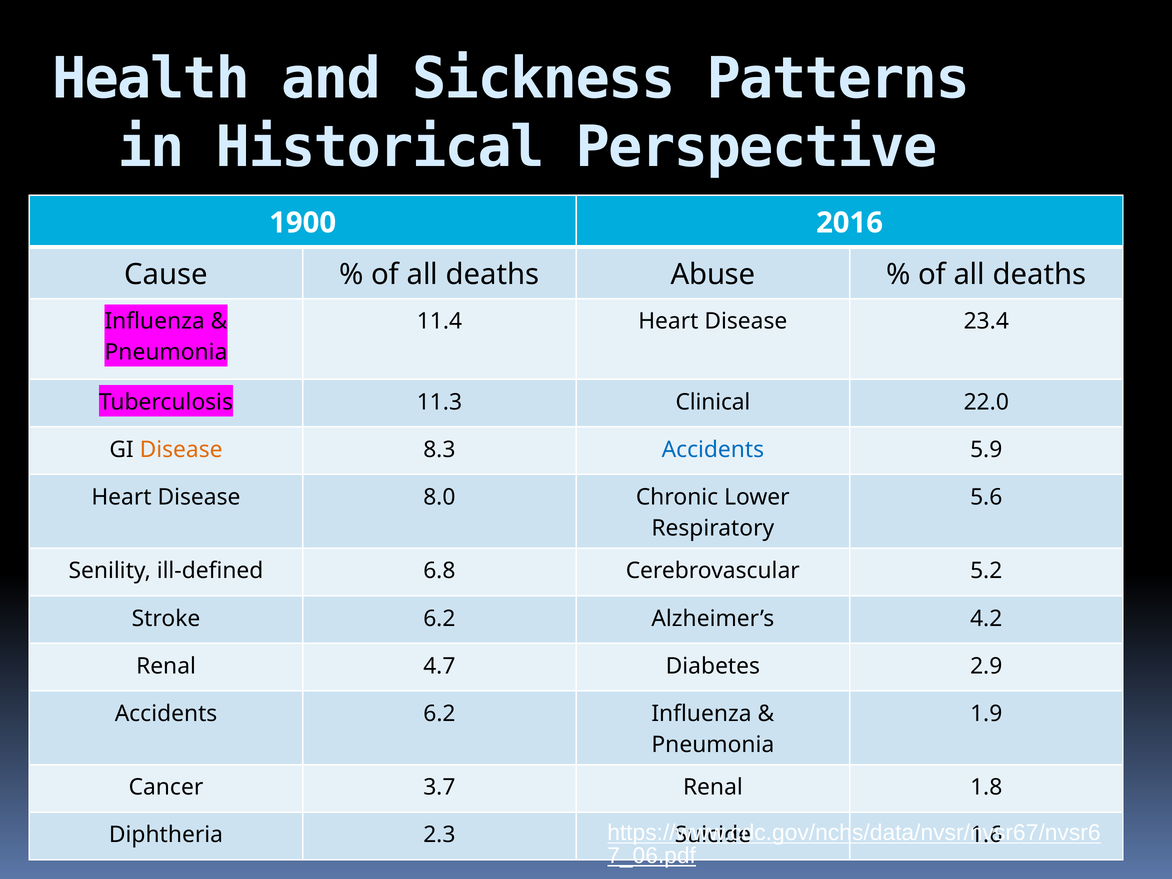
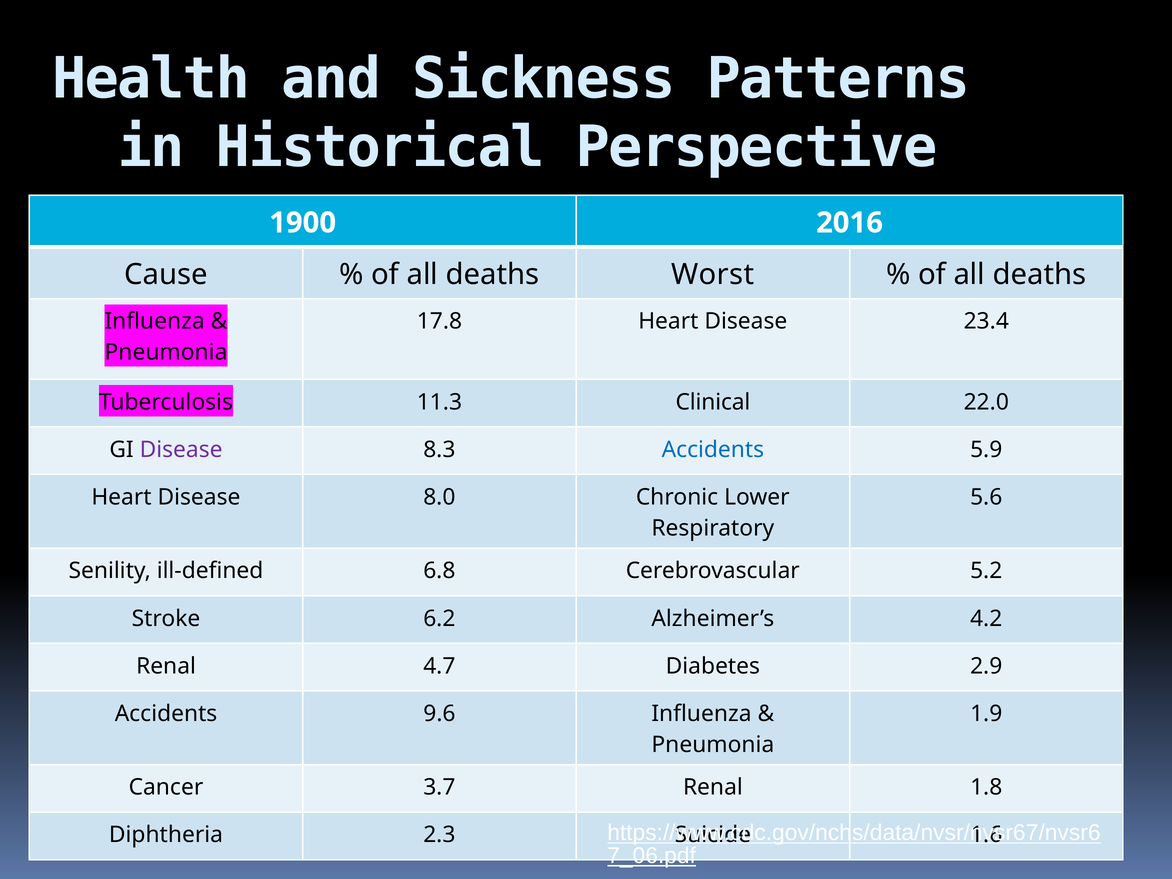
Abuse: Abuse -> Worst (713, 274)
11.4: 11.4 -> 17.8 (439, 321)
Disease colour: orange -> purple (181, 450)
Accidents 6.2: 6.2 -> 9.6 (439, 714)
